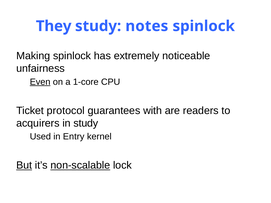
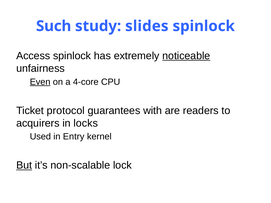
They: They -> Such (54, 26)
notes: notes -> slides (147, 26)
Making: Making -> Access (33, 56)
noticeable underline: none -> present (186, 56)
1-core: 1-core -> 4-core (86, 82)
in study: study -> locks (86, 123)
non-scalable underline: present -> none (80, 166)
